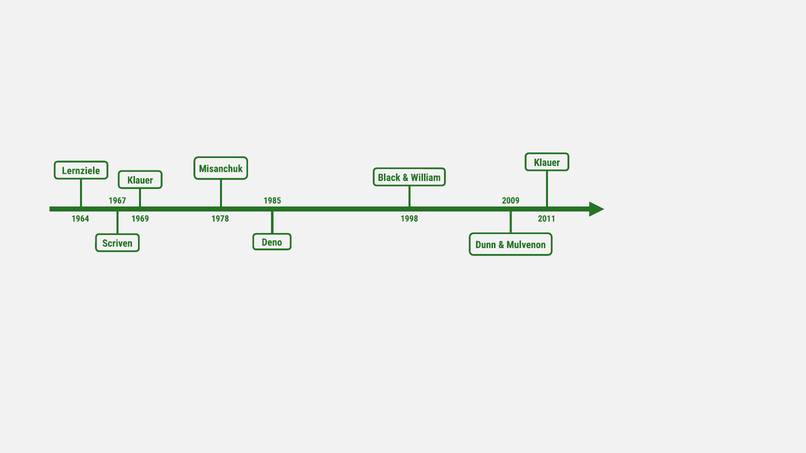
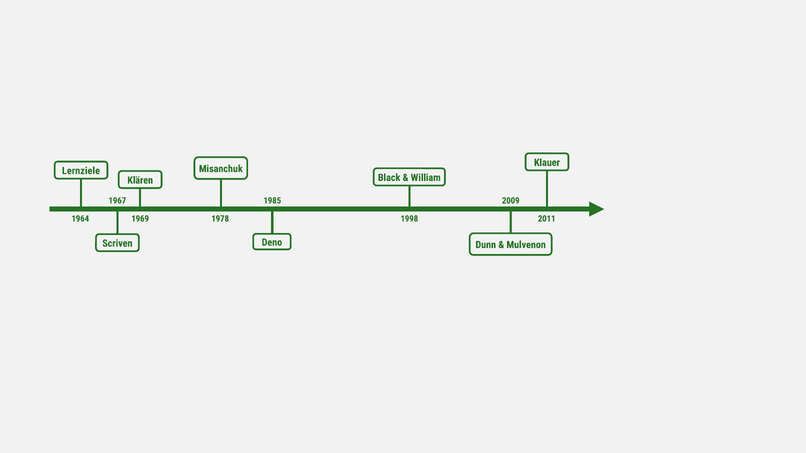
Klauer: Klauer -> Klären (140, 180)
